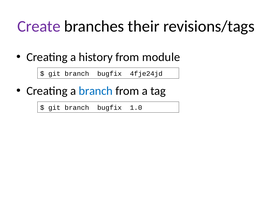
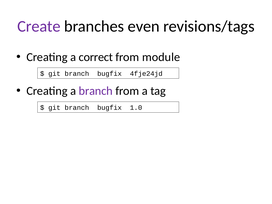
their: their -> even (144, 26)
history: history -> correct (96, 57)
branch colour: blue -> purple (96, 91)
